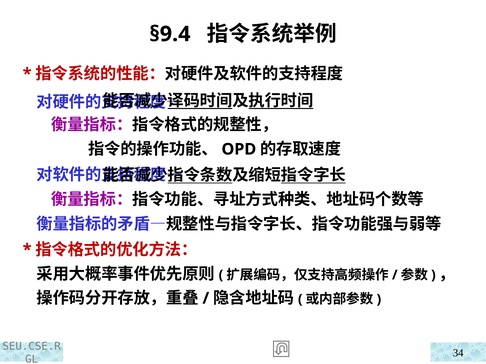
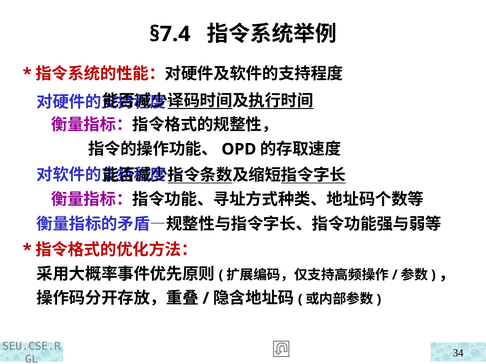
§9.4: §9.4 -> §7.4 (170, 34)
